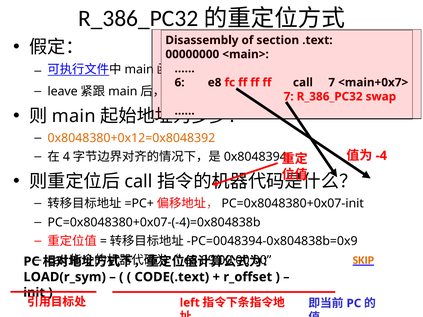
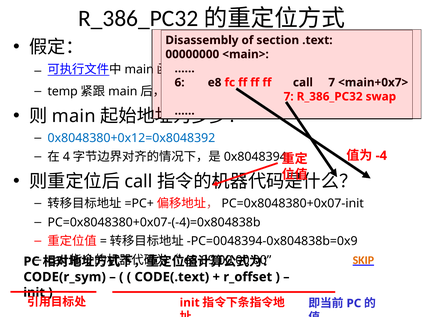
leave: leave -> temp (63, 91)
0x8048380+0x12=0x8048392 colour: orange -> blue (131, 138)
LOAD(r_sym: LOAD(r_sym -> CODE(r_sym (65, 277)
left: left -> init (190, 303)
